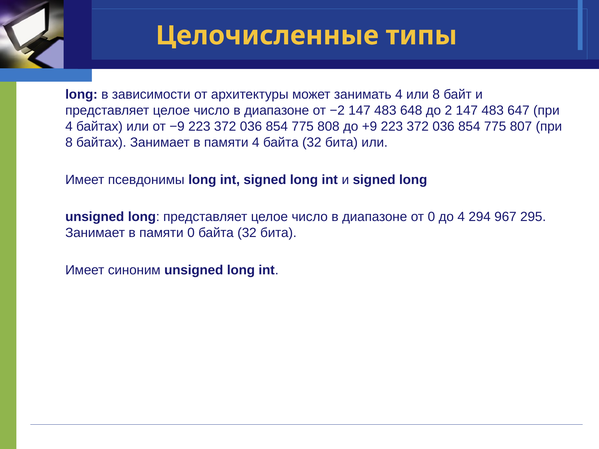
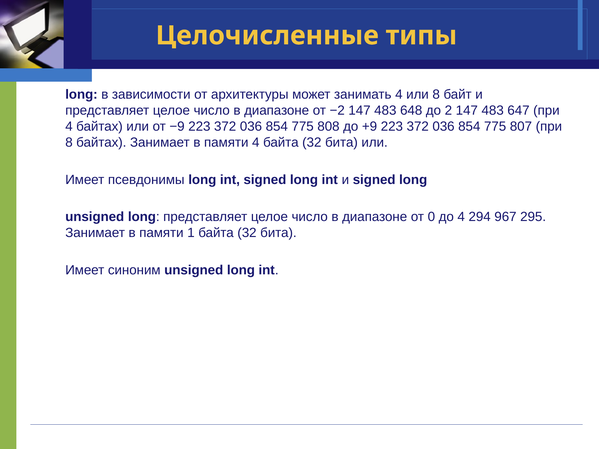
памяти 0: 0 -> 1 (191, 233)
